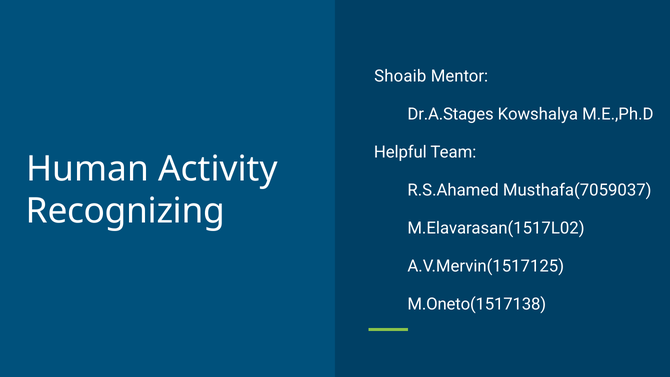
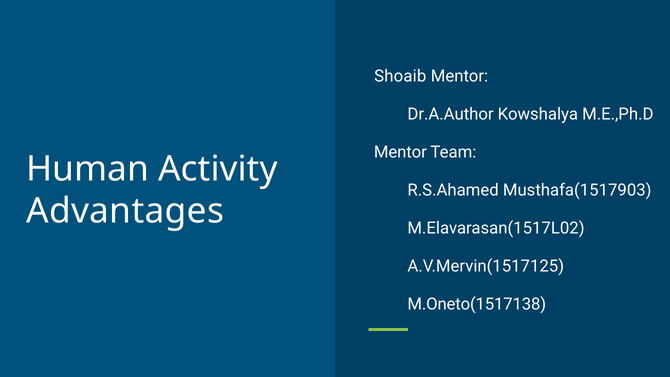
Dr.A.Stages: Dr.A.Stages -> Dr.A.Author (451, 114)
Helpful: Helpful -> Mentor (400, 152)
Musthafa(7059037: Musthafa(7059037 -> Musthafa(1517903 (577, 190)
Recognizing: Recognizing -> Advantages (125, 211)
